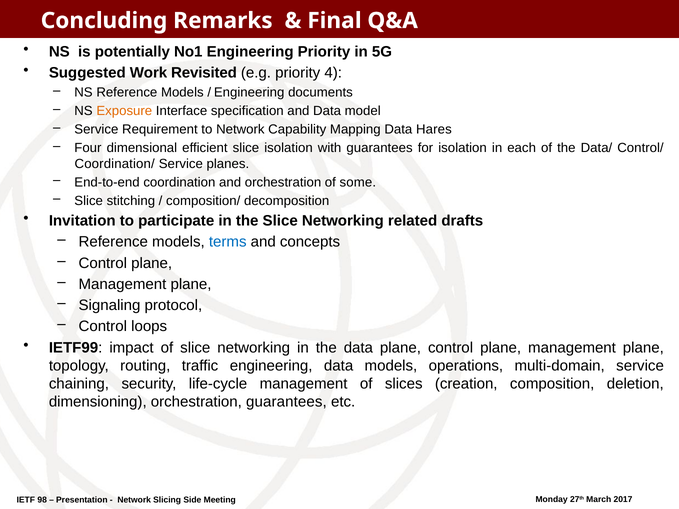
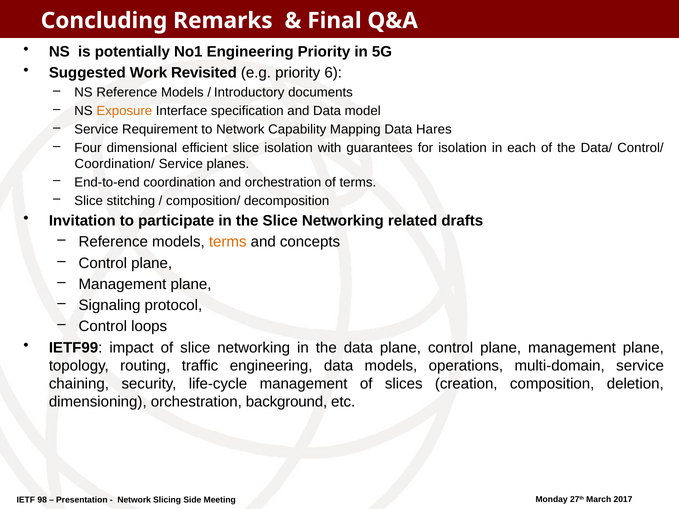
4: 4 -> 6 (333, 73)
Engineering: Engineering -> Introductory (249, 93)
of some: some -> terms (358, 182)
terms colour: blue -> orange (228, 242)
orchestration guarantees: guarantees -> background (287, 402)
